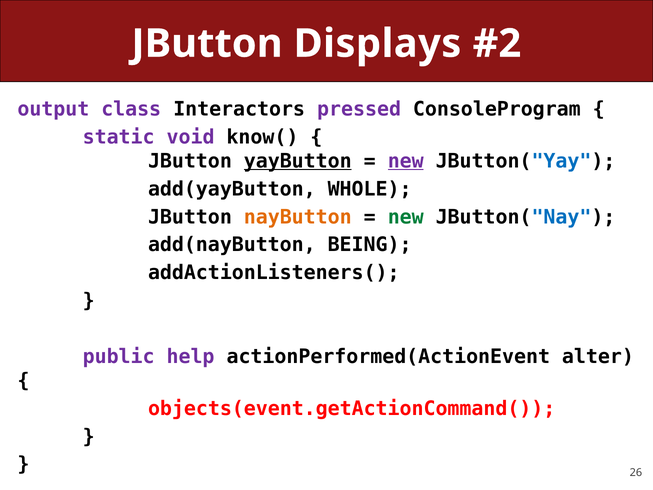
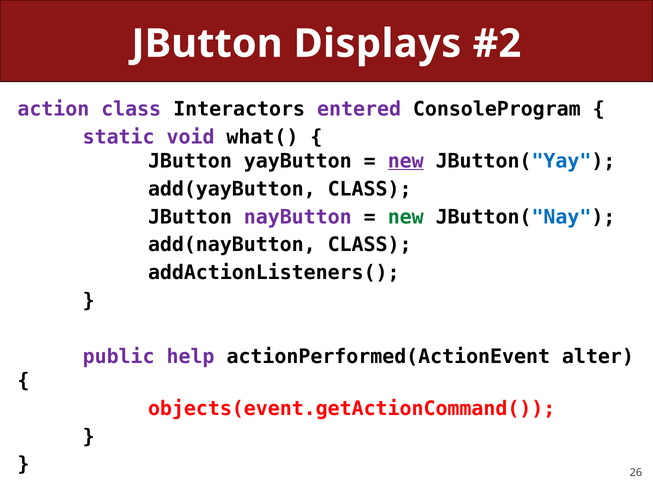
output: output -> action (53, 109)
pressed: pressed -> entered (359, 109)
know(: know( -> what( (262, 137)
yayButton underline: present -> none (298, 161)
add(yayButton WHOLE: WHOLE -> CLASS (370, 189)
nayButton colour: orange -> purple (298, 217)
add(nayButton BEING: BEING -> CLASS (370, 245)
